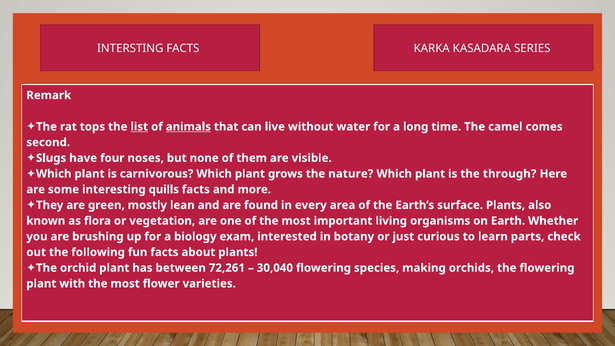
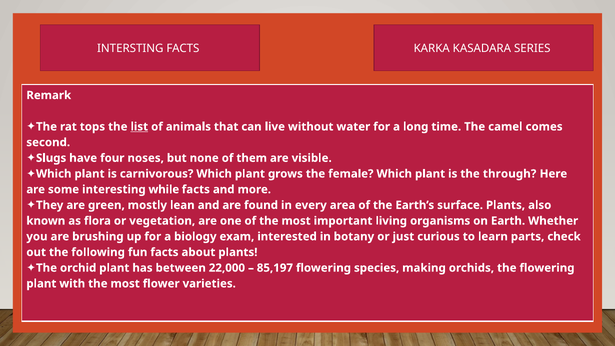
animals underline: present -> none (188, 127)
nature: nature -> female (351, 174)
quills: quills -> while (164, 189)
72,261: 72,261 -> 22,000 (227, 268)
30,040: 30,040 -> 85,197 (275, 268)
